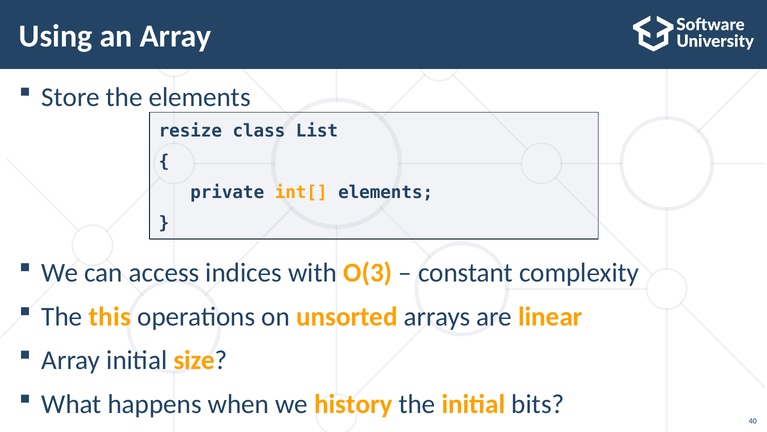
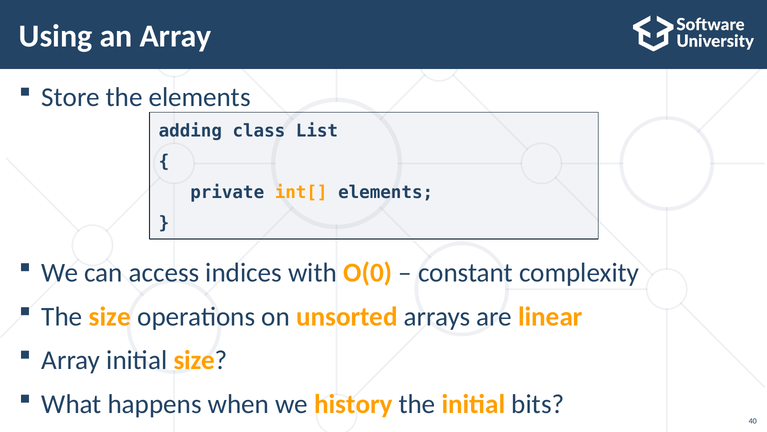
resize: resize -> adding (190, 131)
O(3: O(3 -> O(0 (368, 272)
The this: this -> size (110, 316)
